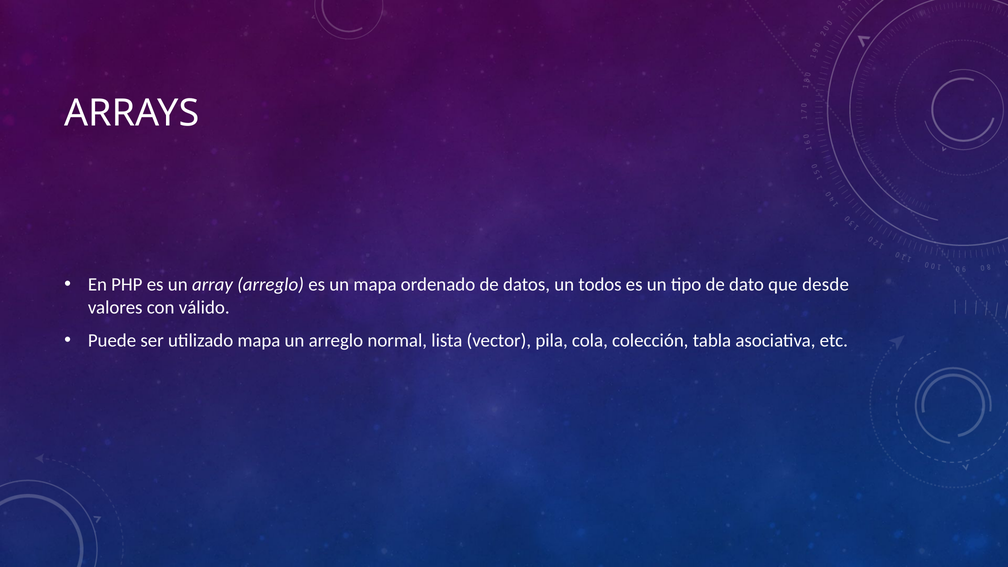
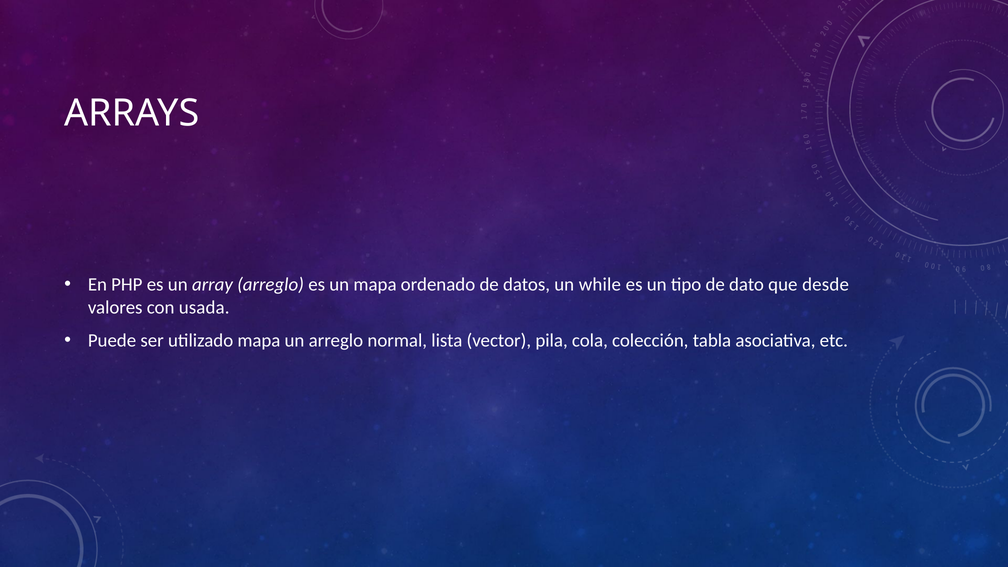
todos: todos -> while (600, 285)
válido: válido -> usada (204, 307)
